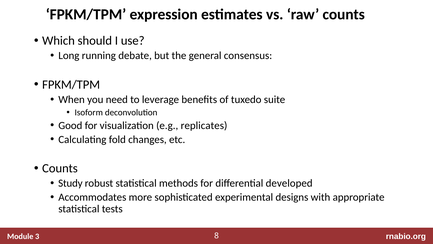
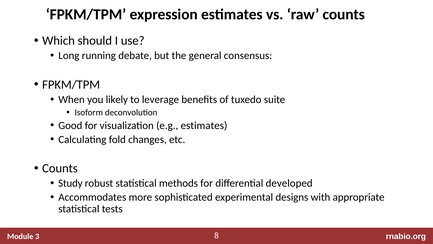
need: need -> likely (117, 99)
e.g replicates: replicates -> estimates (204, 125)
